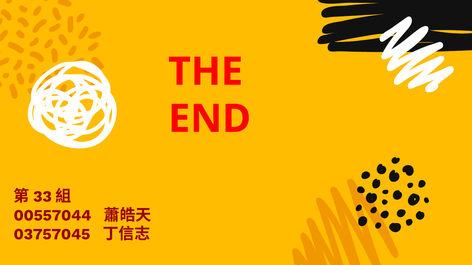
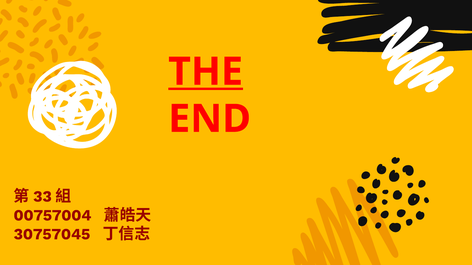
THE underline: none -> present (206, 72)
00557044: 00557044 -> 00757004 (52, 216)
03757045: 03757045 -> 30757045 (52, 235)
